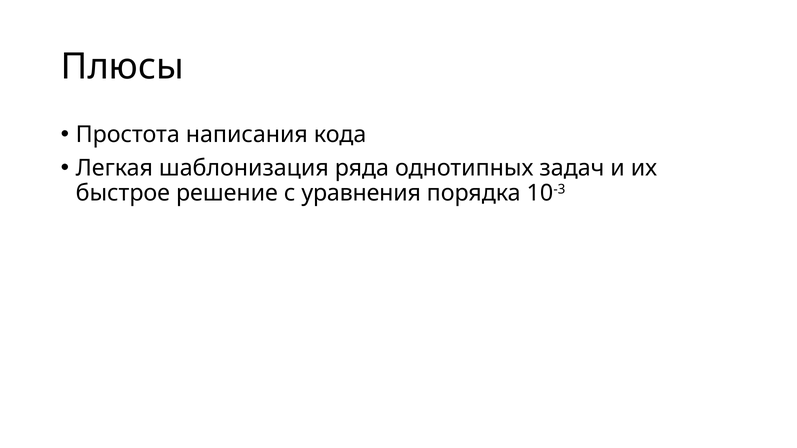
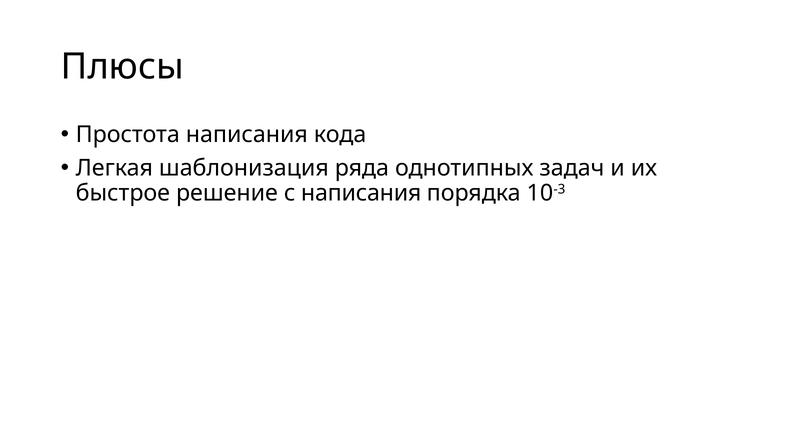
с уравнения: уравнения -> написания (361, 193)
